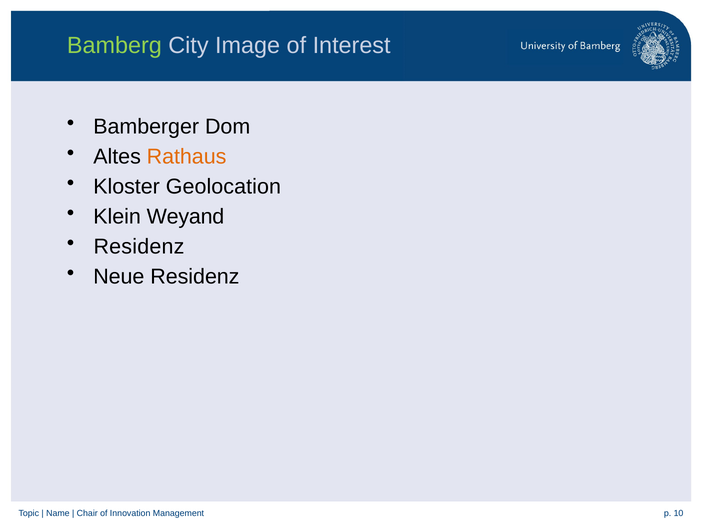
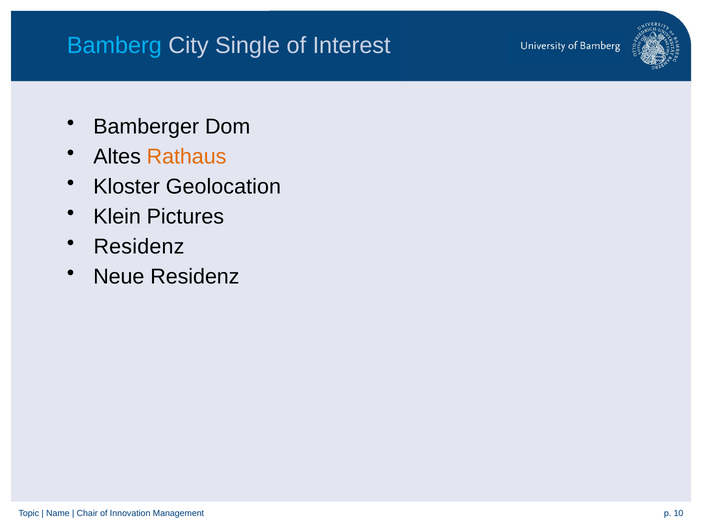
Bamberg colour: light green -> light blue (114, 46)
Image: Image -> Single (248, 46)
Weyand: Weyand -> Pictures (185, 216)
